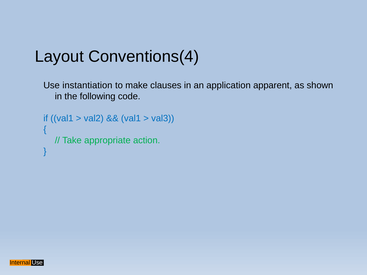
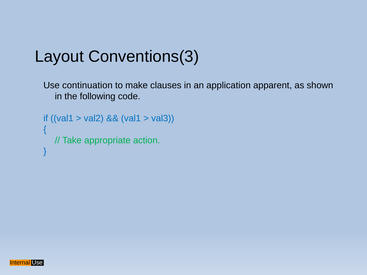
Conventions(4: Conventions(4 -> Conventions(3 (144, 57)
instantiation: instantiation -> continuation (87, 85)
